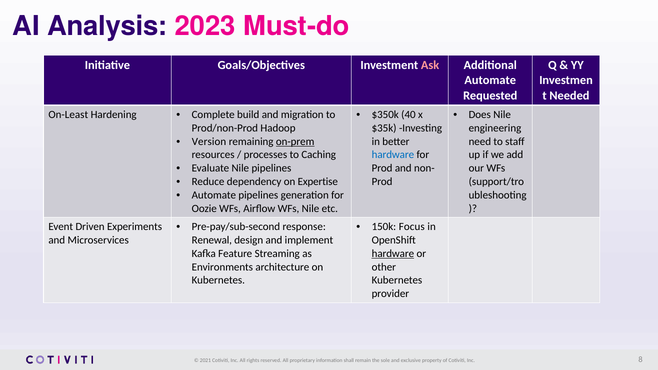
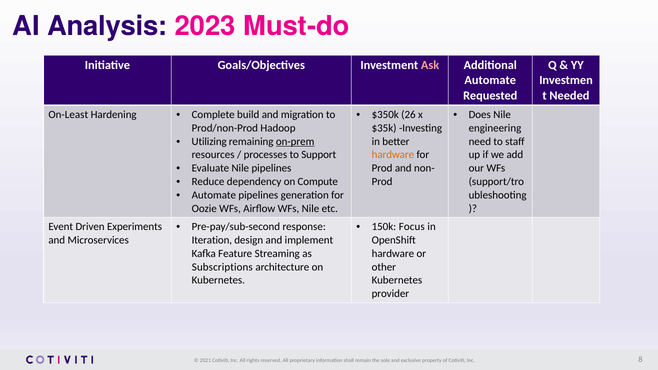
40: 40 -> 26 (408, 115)
Version: Version -> Utilizing (209, 141)
Caching: Caching -> Support (319, 155)
hardware colour: blue -> orange (393, 155)
Expertise: Expertise -> Compute (318, 182)
Renewal: Renewal -> Iteration (212, 240)
hardware underline: present -> none (393, 254)
Environments: Environments -> Subscriptions (222, 267)
